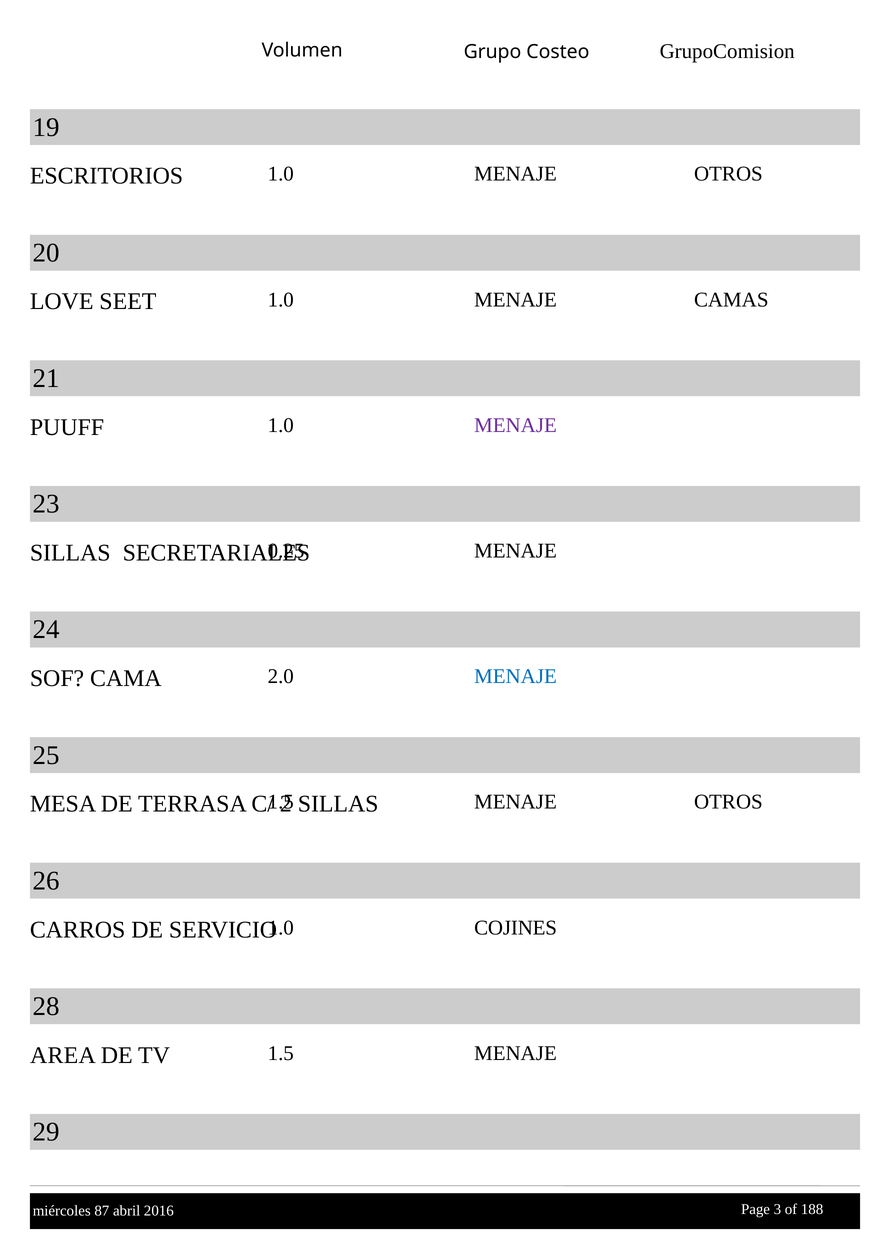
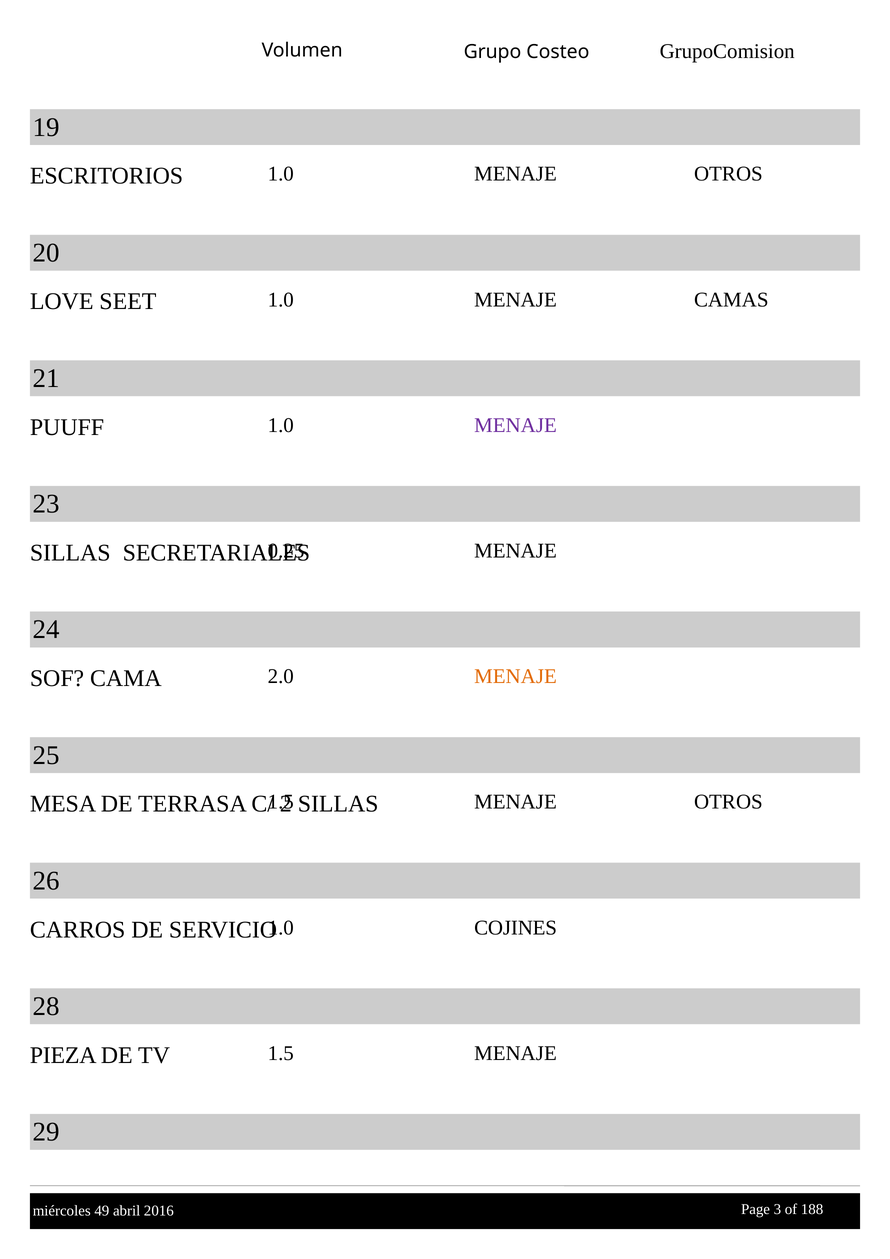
MENAJE colour: blue -> orange (515, 677)
AREA: AREA -> PIEZA (63, 1056)
87: 87 -> 49 (102, 1211)
